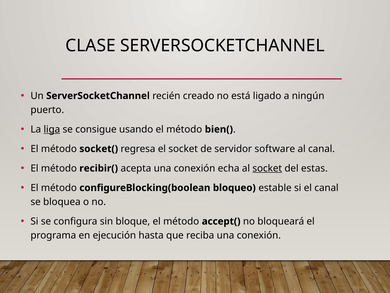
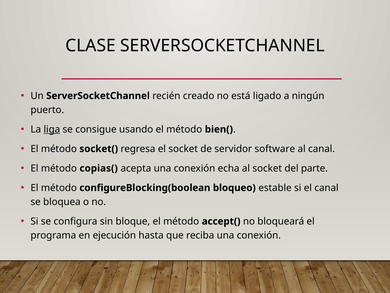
recibir(: recibir( -> copias( (99, 168)
socket underline: present -> none (267, 168)
estas: estas -> parte (314, 168)
